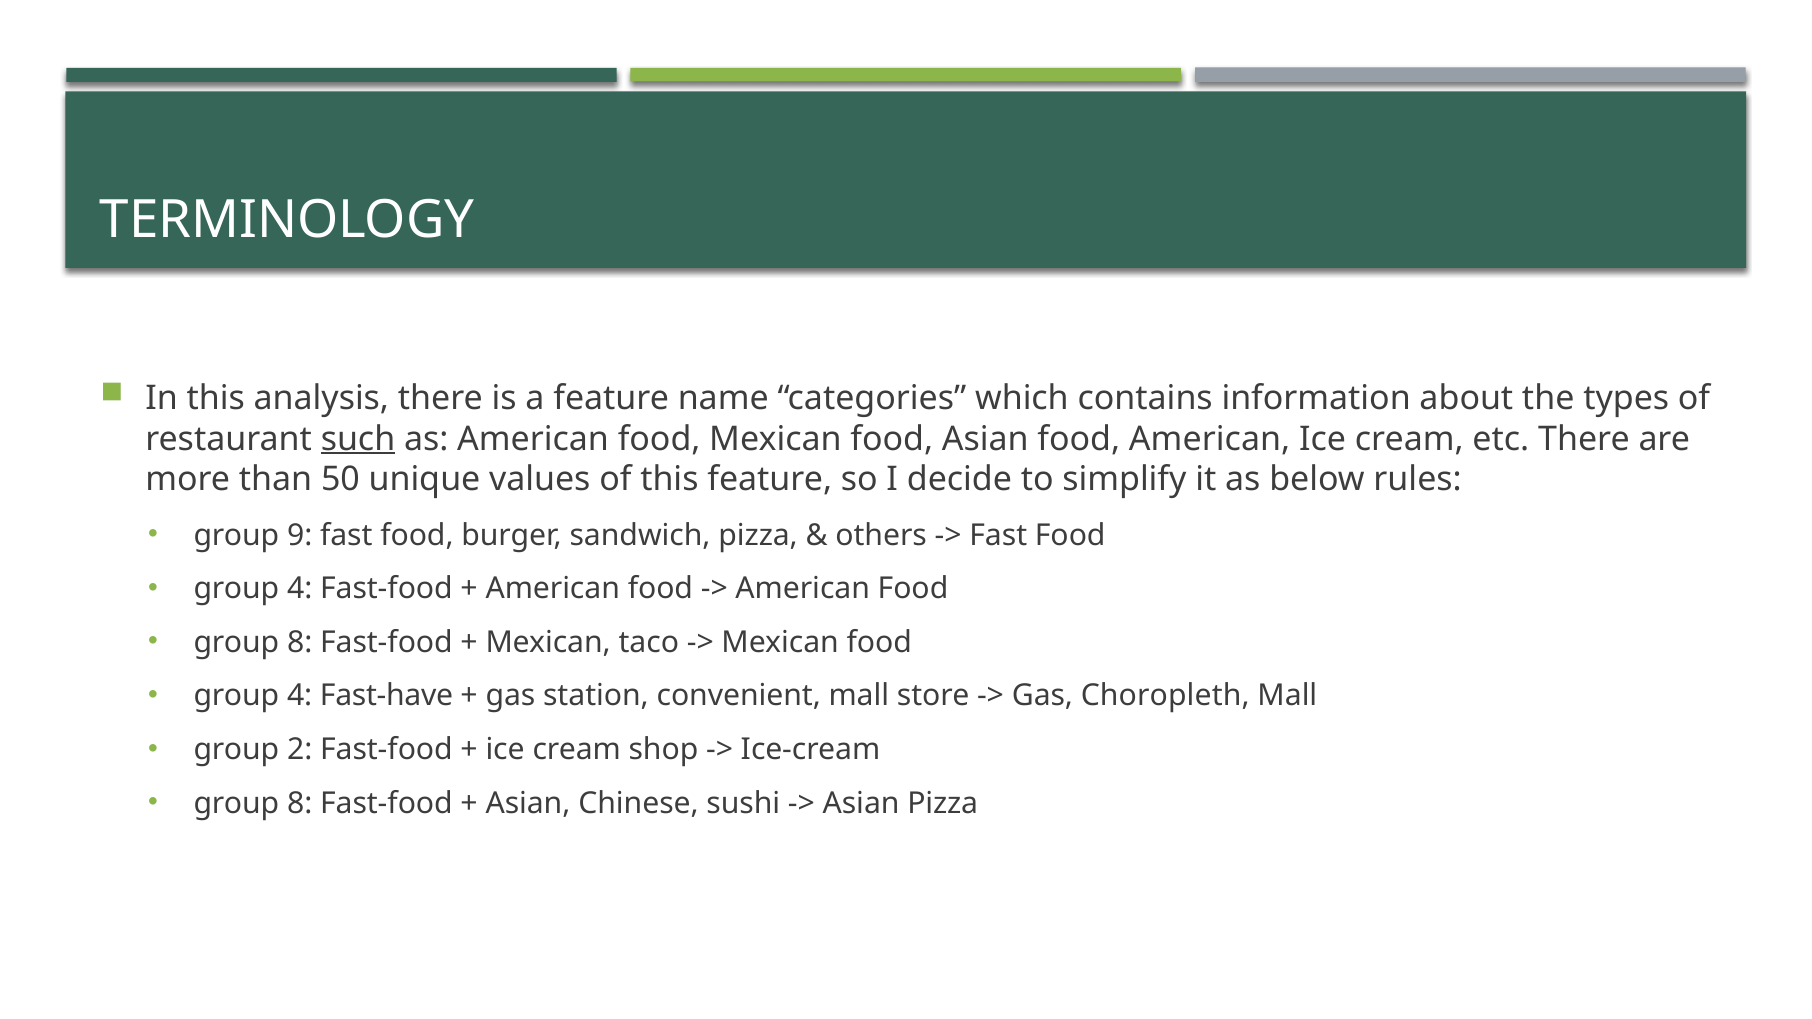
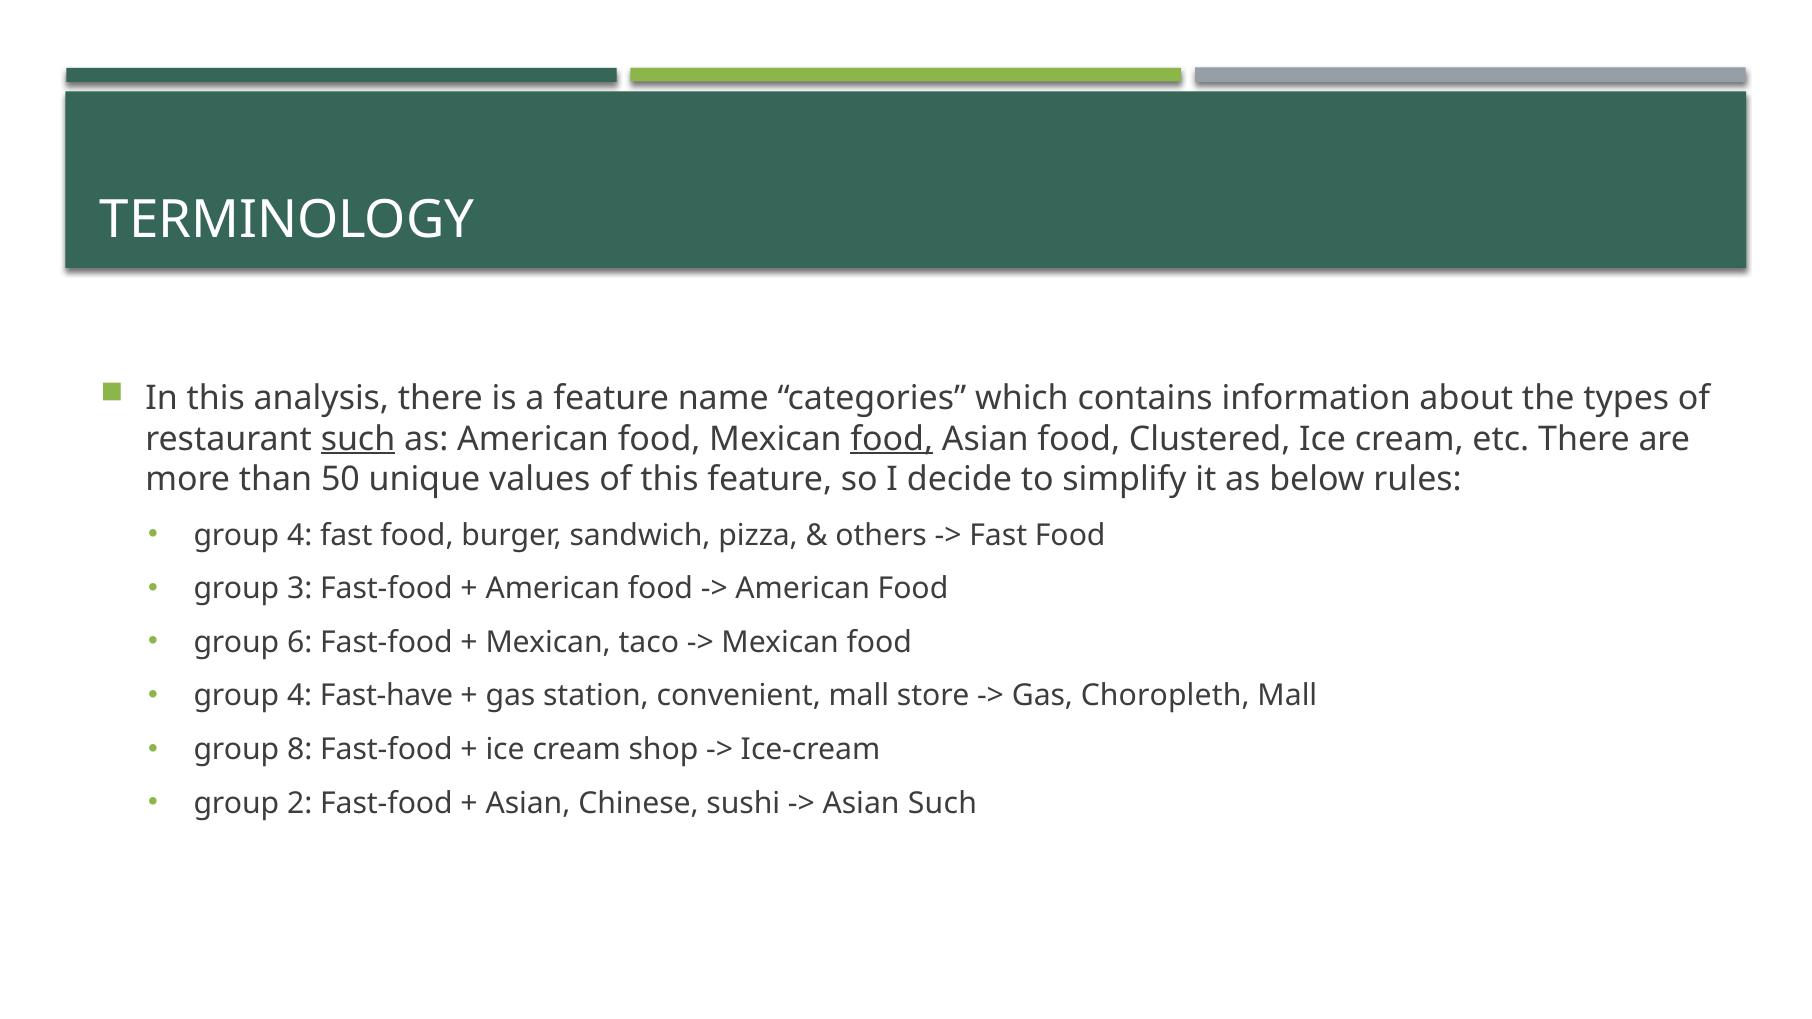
food underline: none -> present (892, 439)
food American: American -> Clustered (1210, 439)
9: 9 -> 4 (300, 535)
4: 4 -> 3 (300, 589)
8: 8 -> 6 (300, 643)
2: 2 -> 8 (300, 750)
8: 8 -> 2 (300, 803)
Asian Pizza: Pizza -> Such (942, 803)
